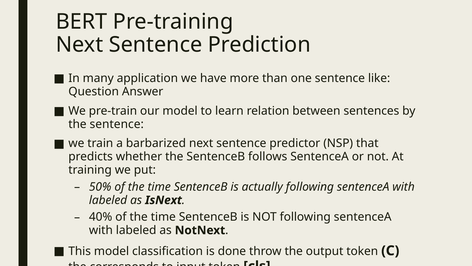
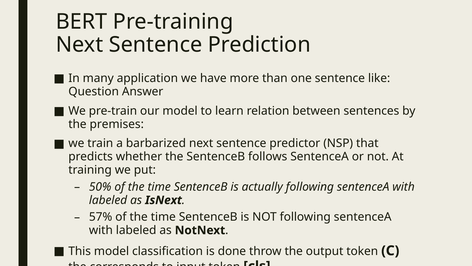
the sentence: sentence -> premises (117, 124)
40%: 40% -> 57% (101, 217)
